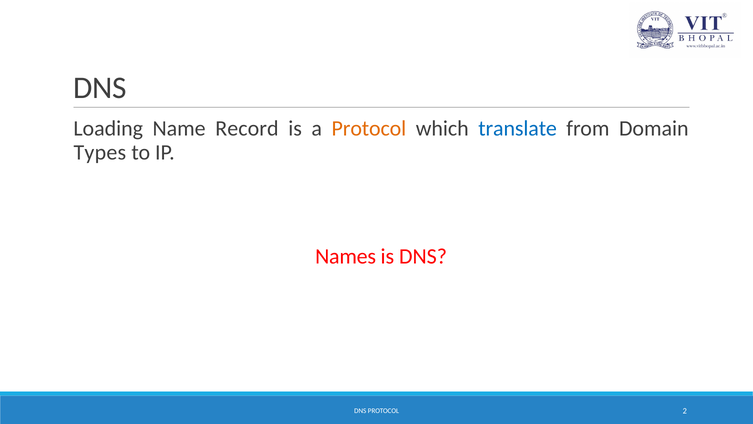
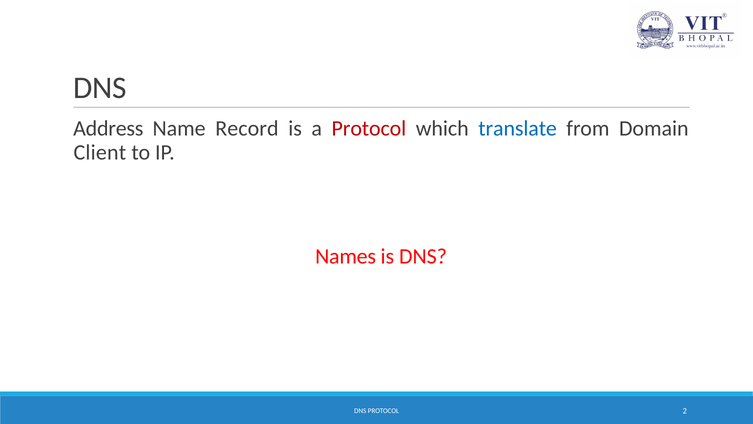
Loading: Loading -> Address (108, 129)
Protocol colour: orange -> red (369, 129)
Types: Types -> Client (100, 152)
